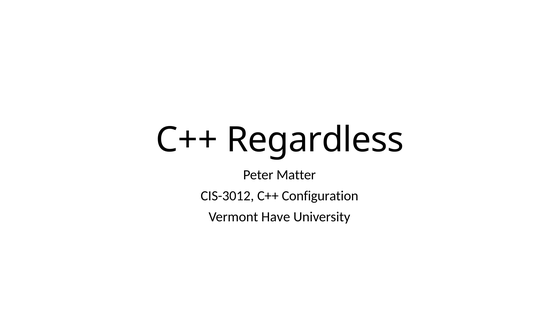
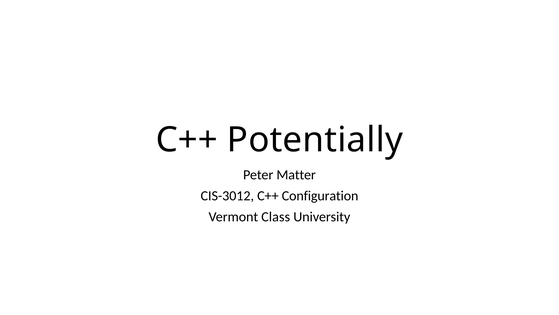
Regardless: Regardless -> Potentially (315, 140)
Have: Have -> Class (276, 217)
